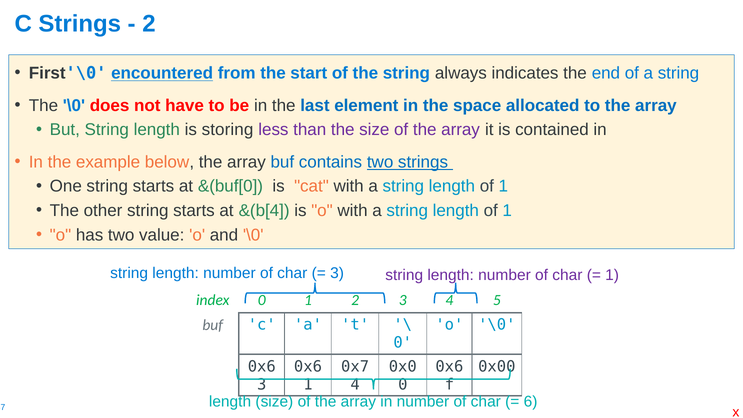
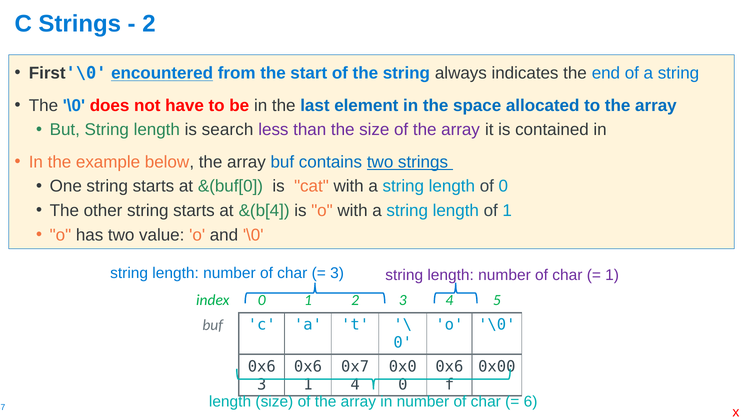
storing: storing -> search (228, 130)
1: 1 -> 0 (503, 186)
